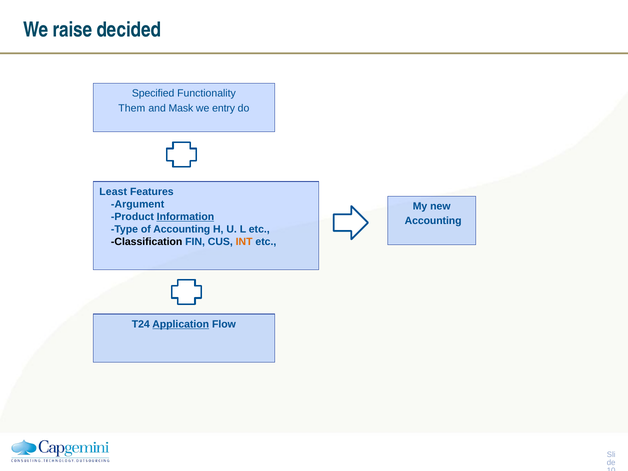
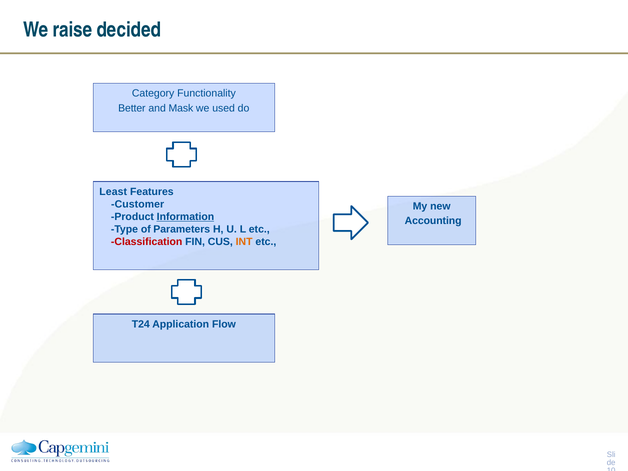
Specified: Specified -> Category (153, 94)
Them: Them -> Better (132, 108)
entry: entry -> used (224, 108)
Argument: Argument -> Customer (138, 204)
of Accounting: Accounting -> Parameters (182, 229)
Classification colour: black -> red (147, 242)
Application underline: present -> none (181, 324)
